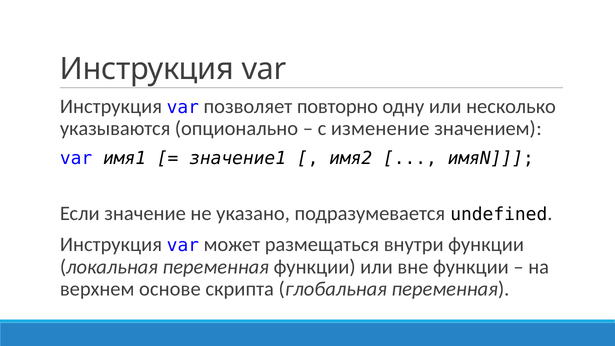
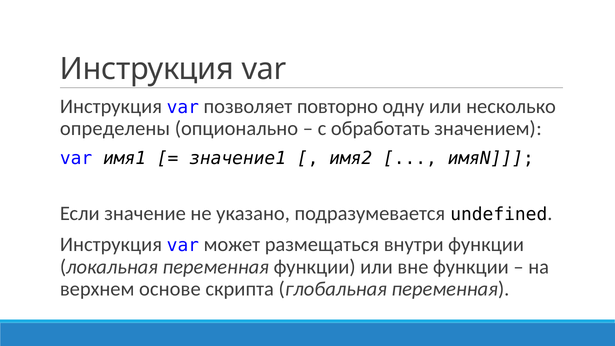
указываются: указываются -> определены (115, 129)
изменение: изменение -> обработать (380, 129)
